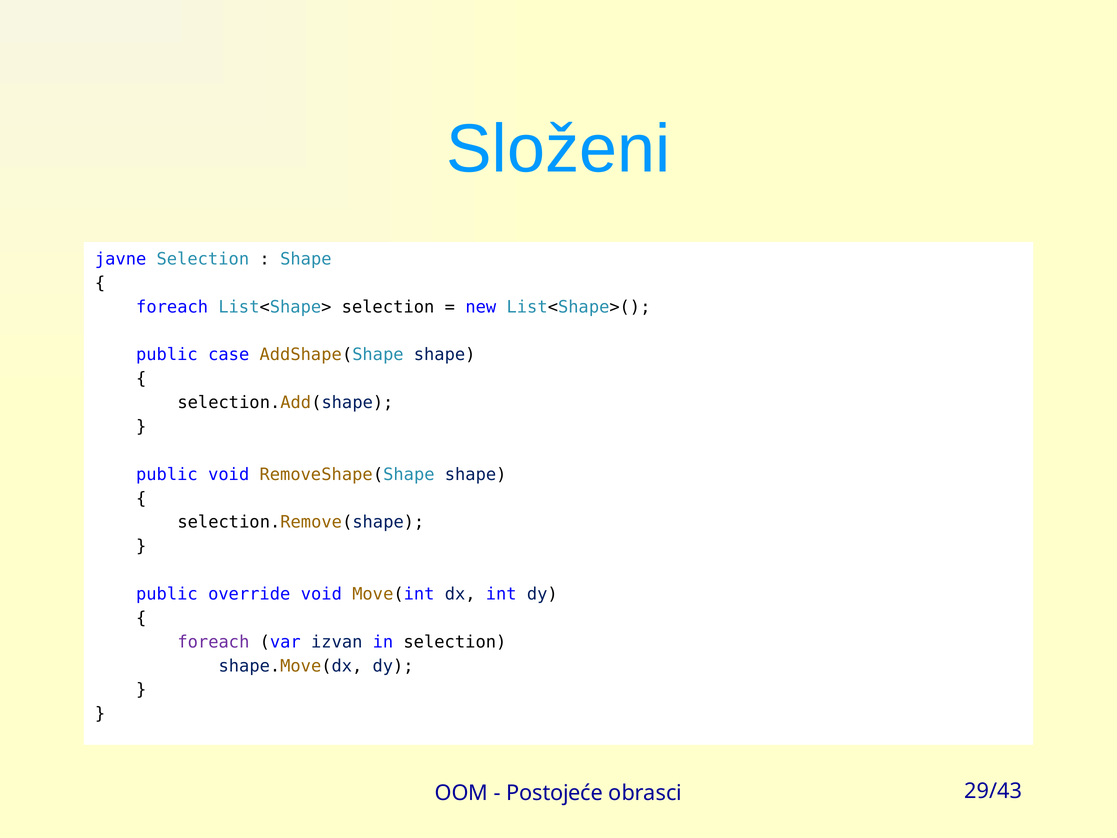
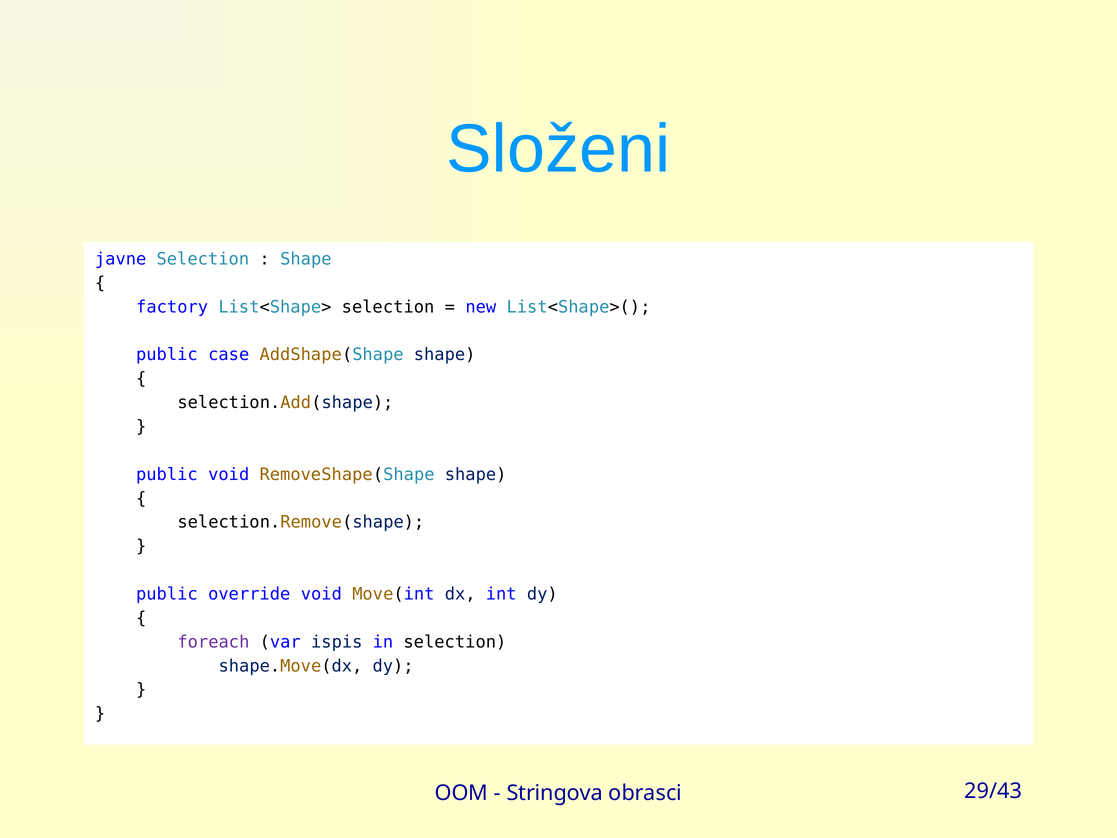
foreach: foreach -> factory (172, 307)
izvan: izvan -> ispis (337, 642)
Postojeće: Postojeće -> Stringova (555, 793)
